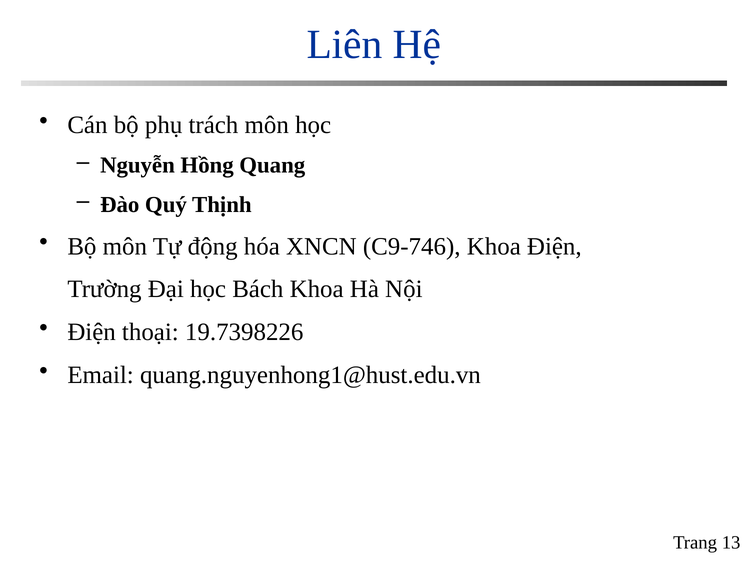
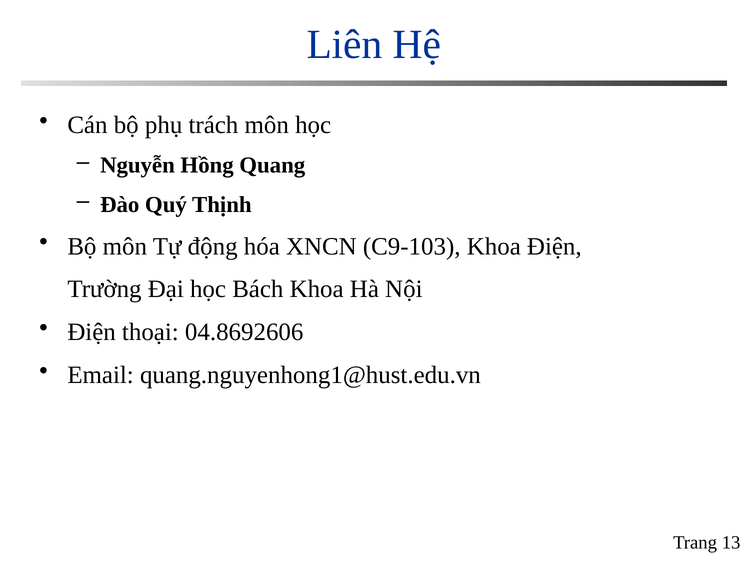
C9-746: C9-746 -> C9-103 (412, 246)
19.7398226: 19.7398226 -> 04.8692606 (244, 332)
